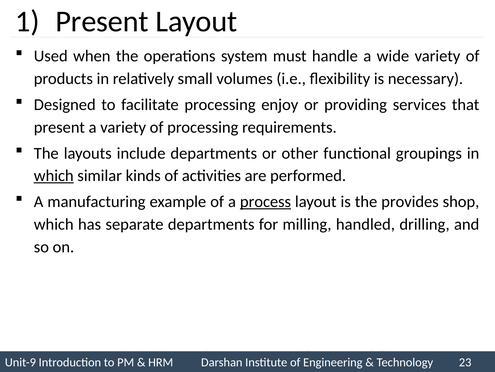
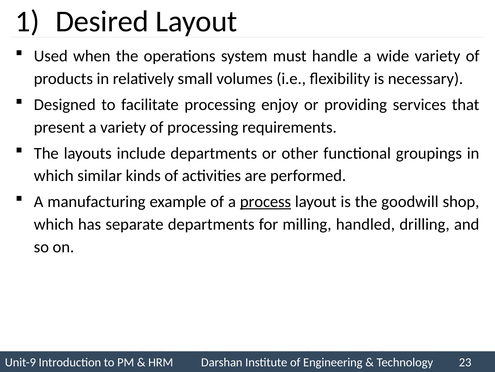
Present: Present -> Desired (102, 21)
which underline: present -> none (54, 176)
provides: provides -> goodwill (410, 201)
